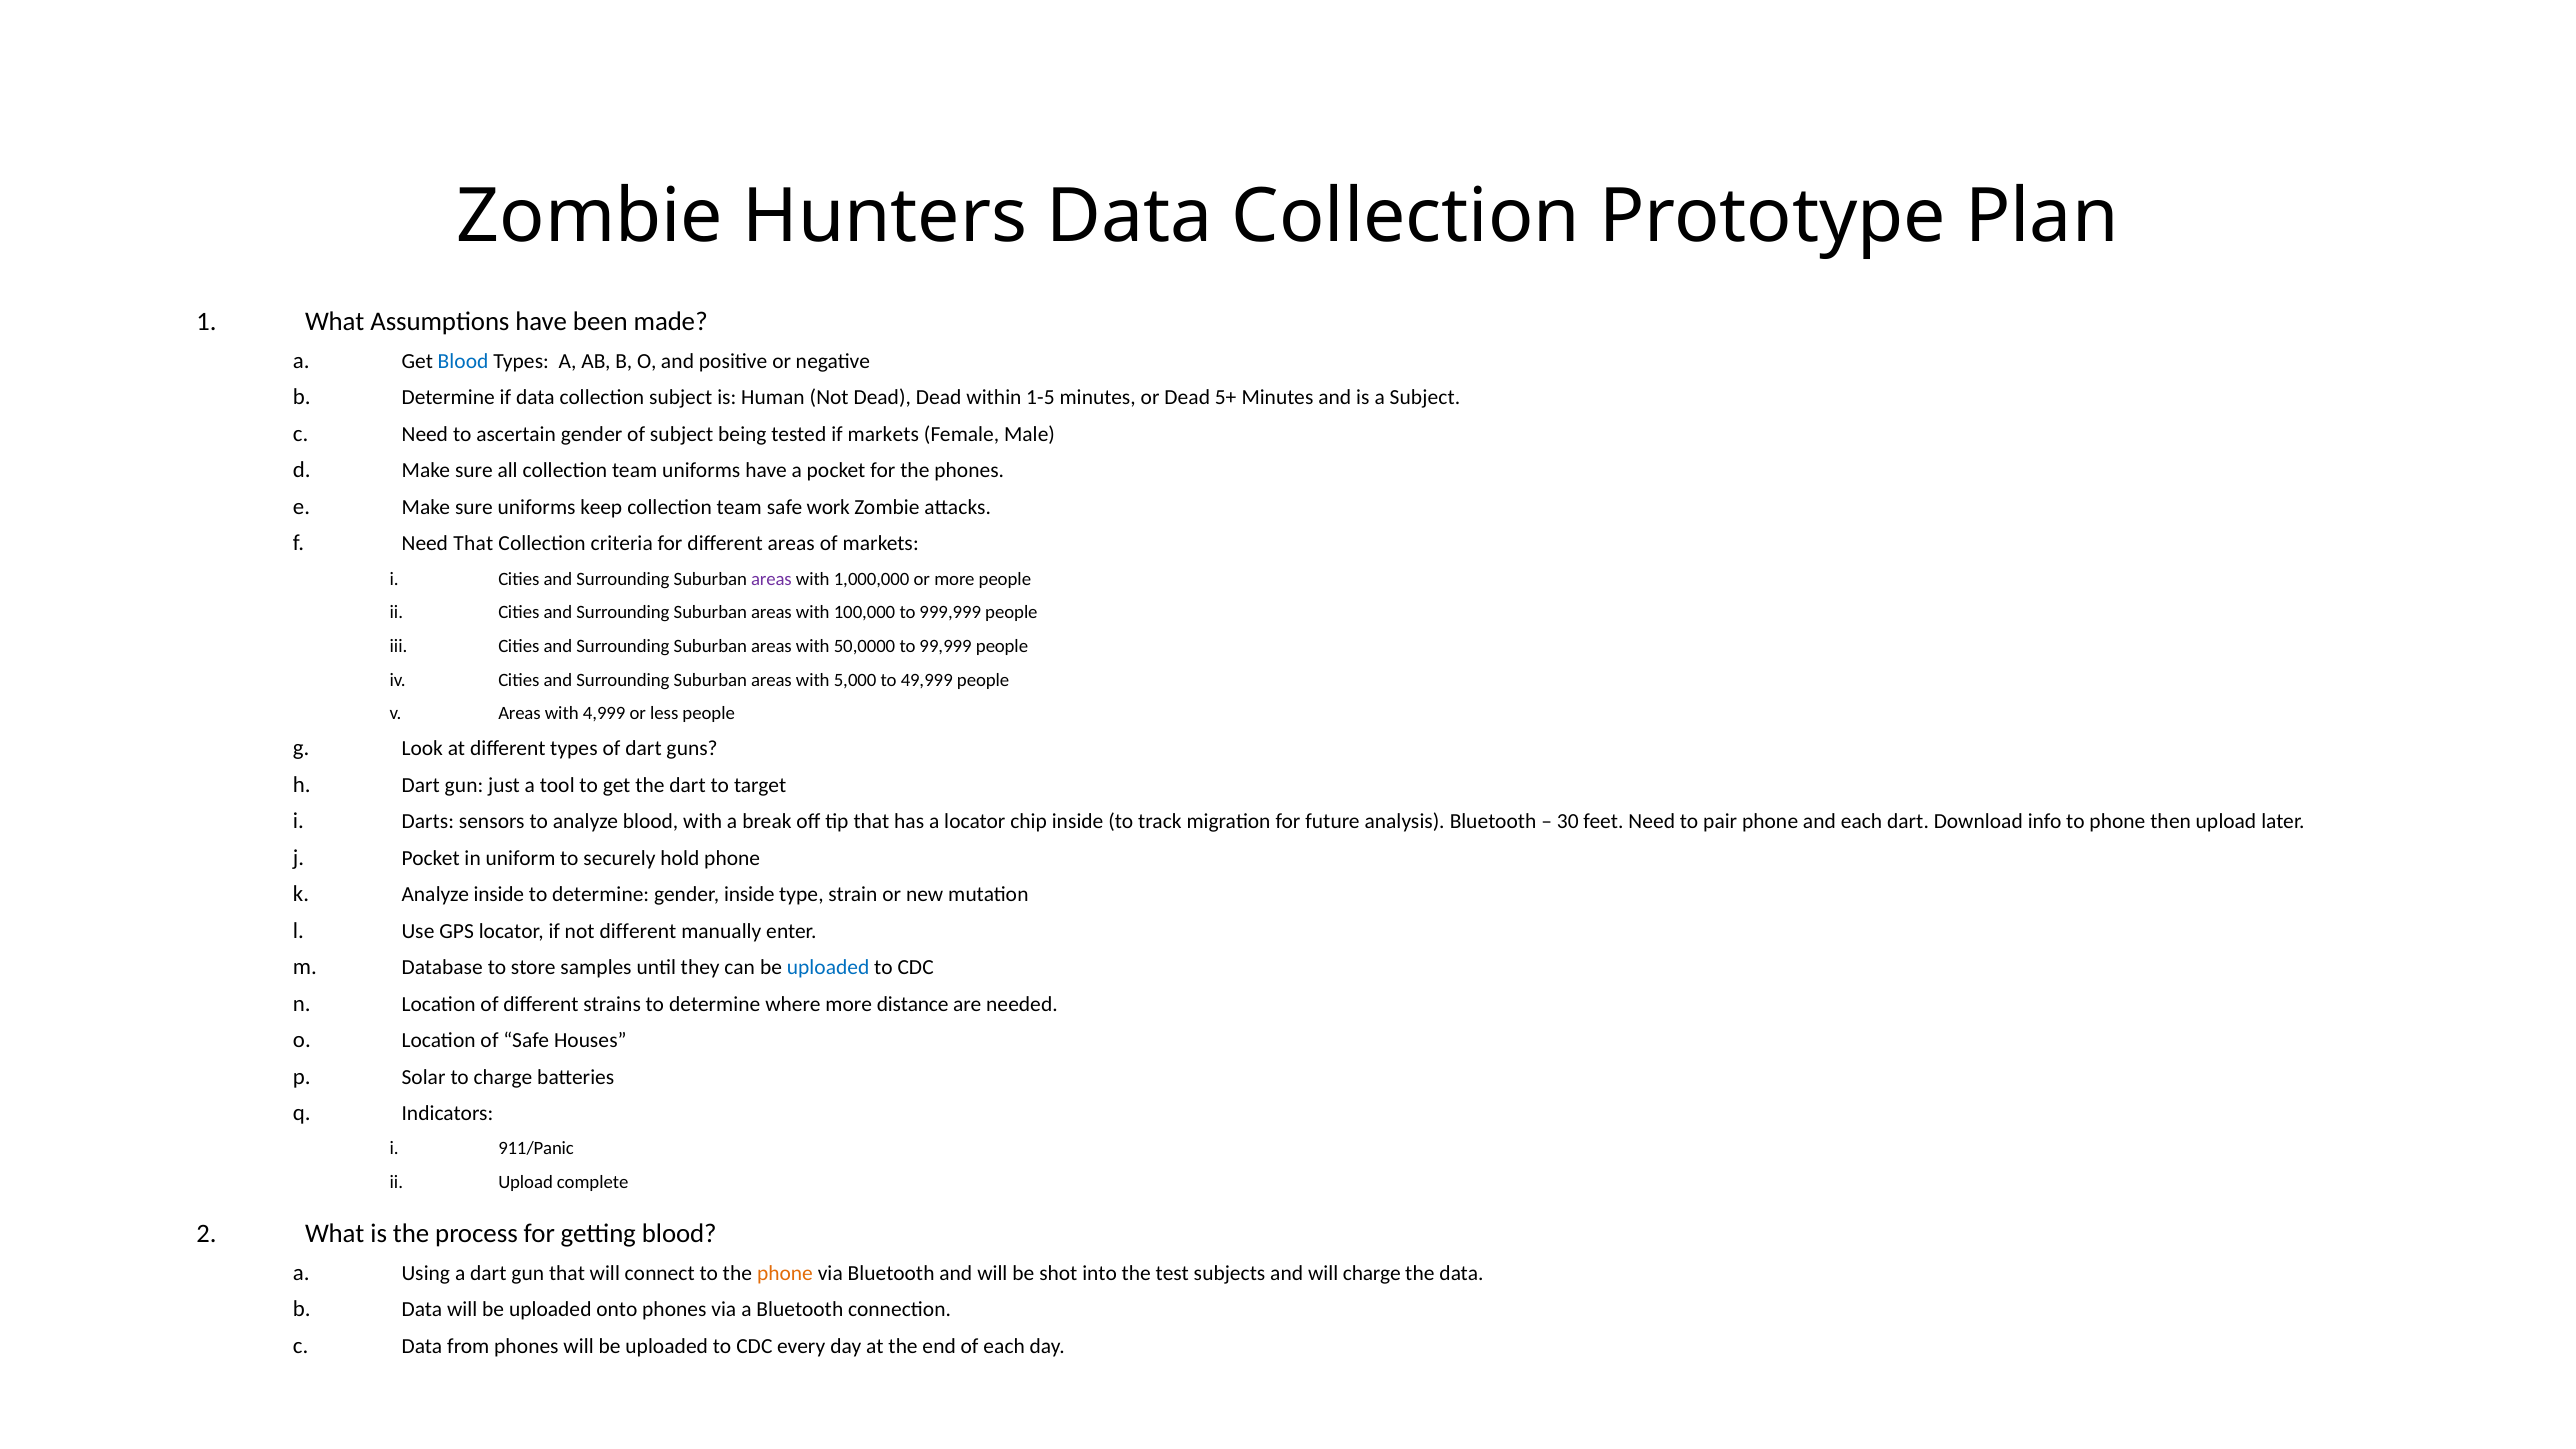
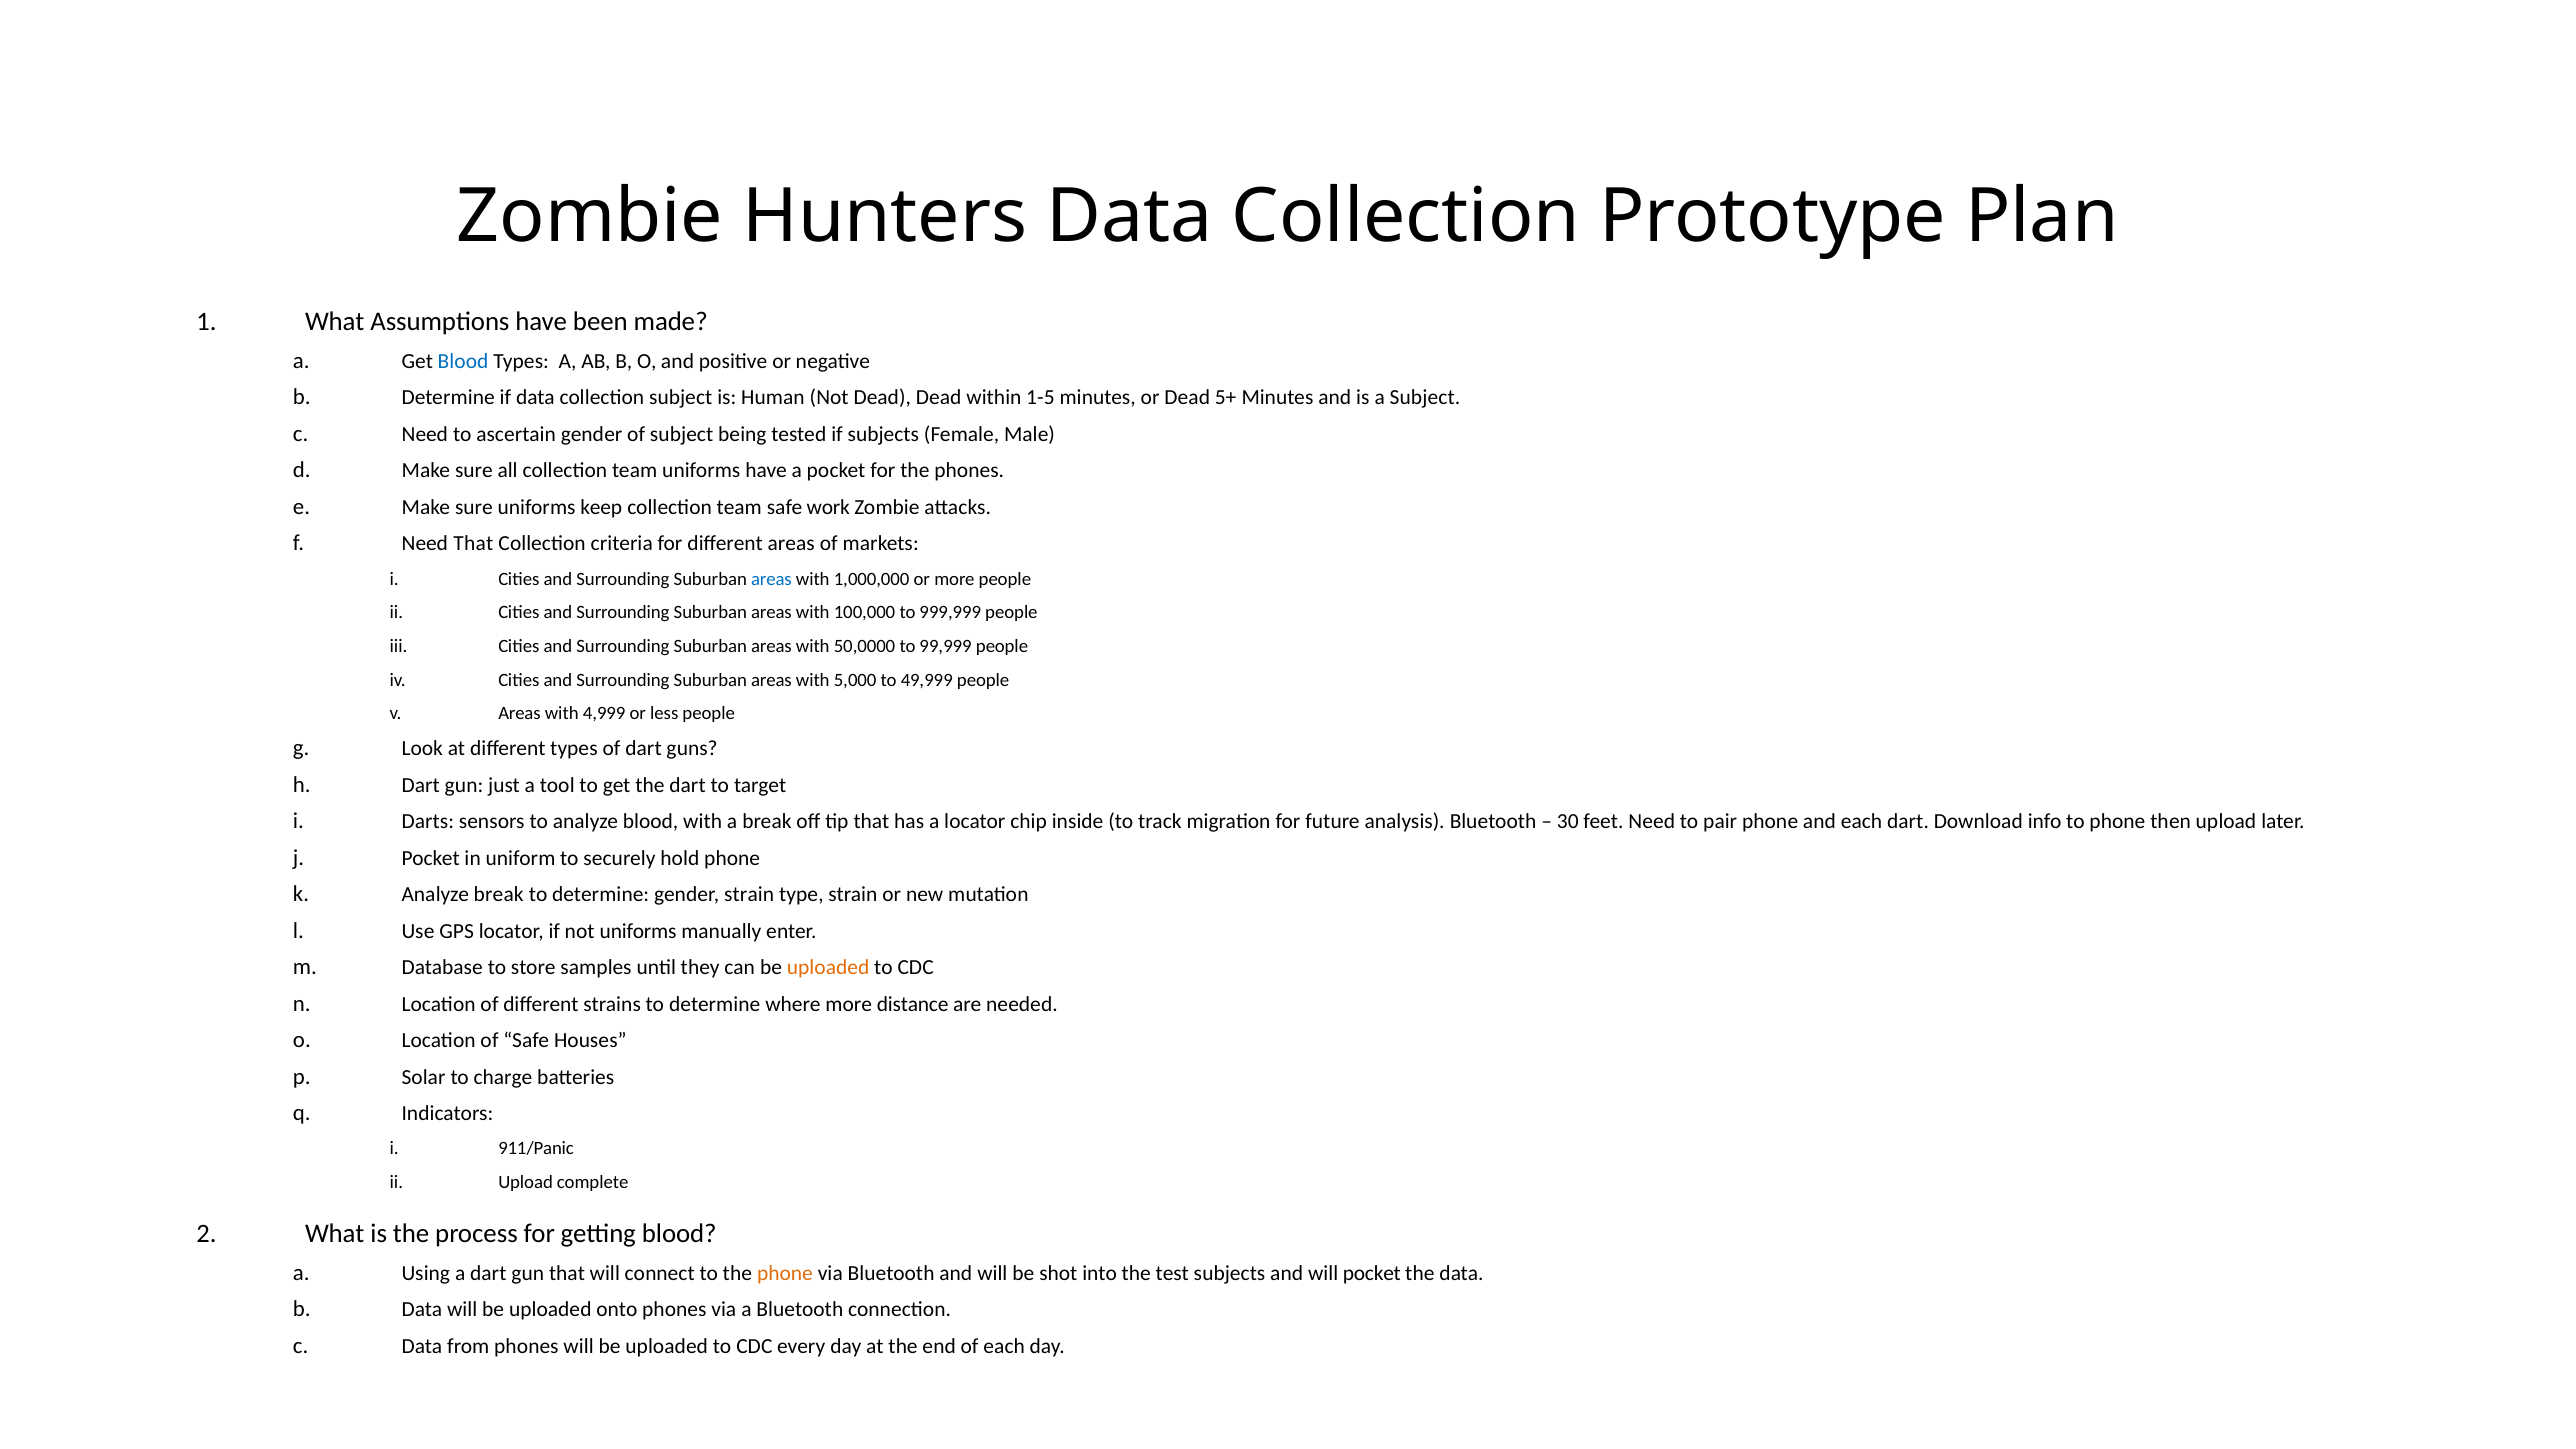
if markets: markets -> subjects (883, 434)
areas colour: purple -> blue (771, 579)
Analyze inside: inside -> break (499, 894)
gender inside: inside -> strain (749, 894)
not different: different -> uniforms (638, 931)
uploaded colour: blue -> orange (828, 968)
will charge: charge -> pocket (1372, 1273)
